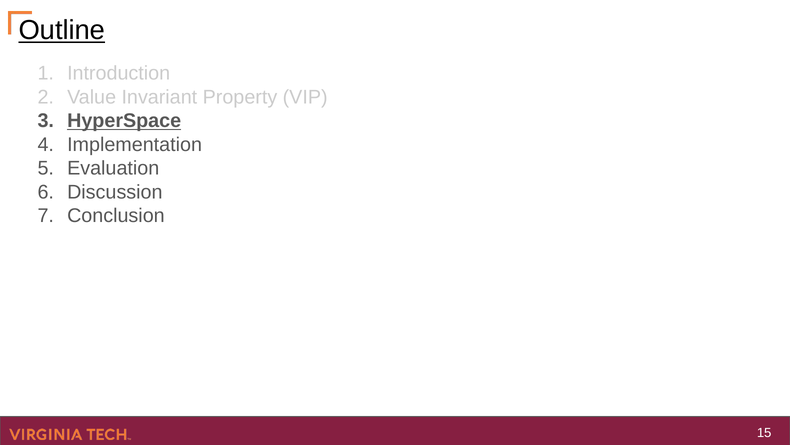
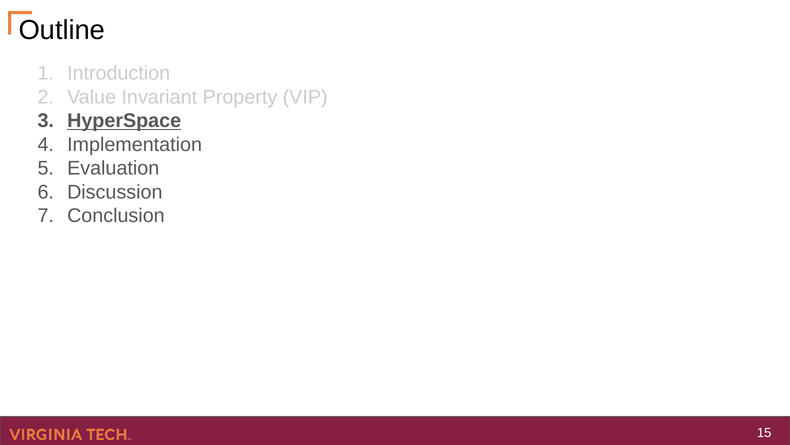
Outline underline: present -> none (62, 30)
